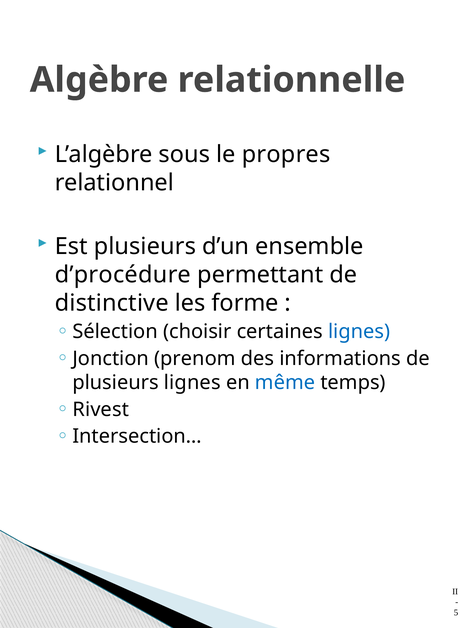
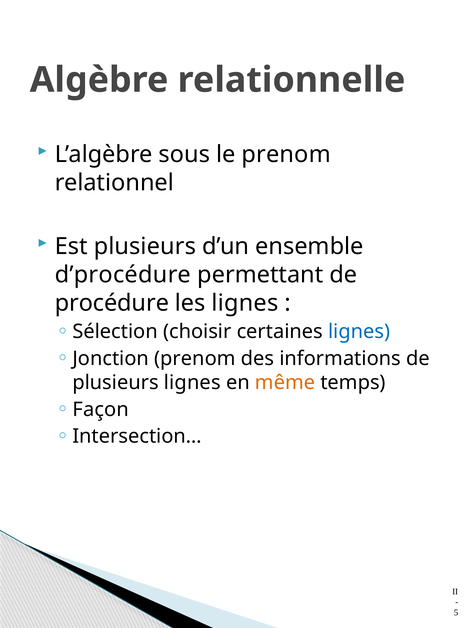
le propres: propres -> prenom (286, 155)
distinctive: distinctive -> procédure (112, 303)
les forme: forme -> lignes (245, 303)
même colour: blue -> orange (285, 383)
Rivest: Rivest -> Façon (101, 409)
